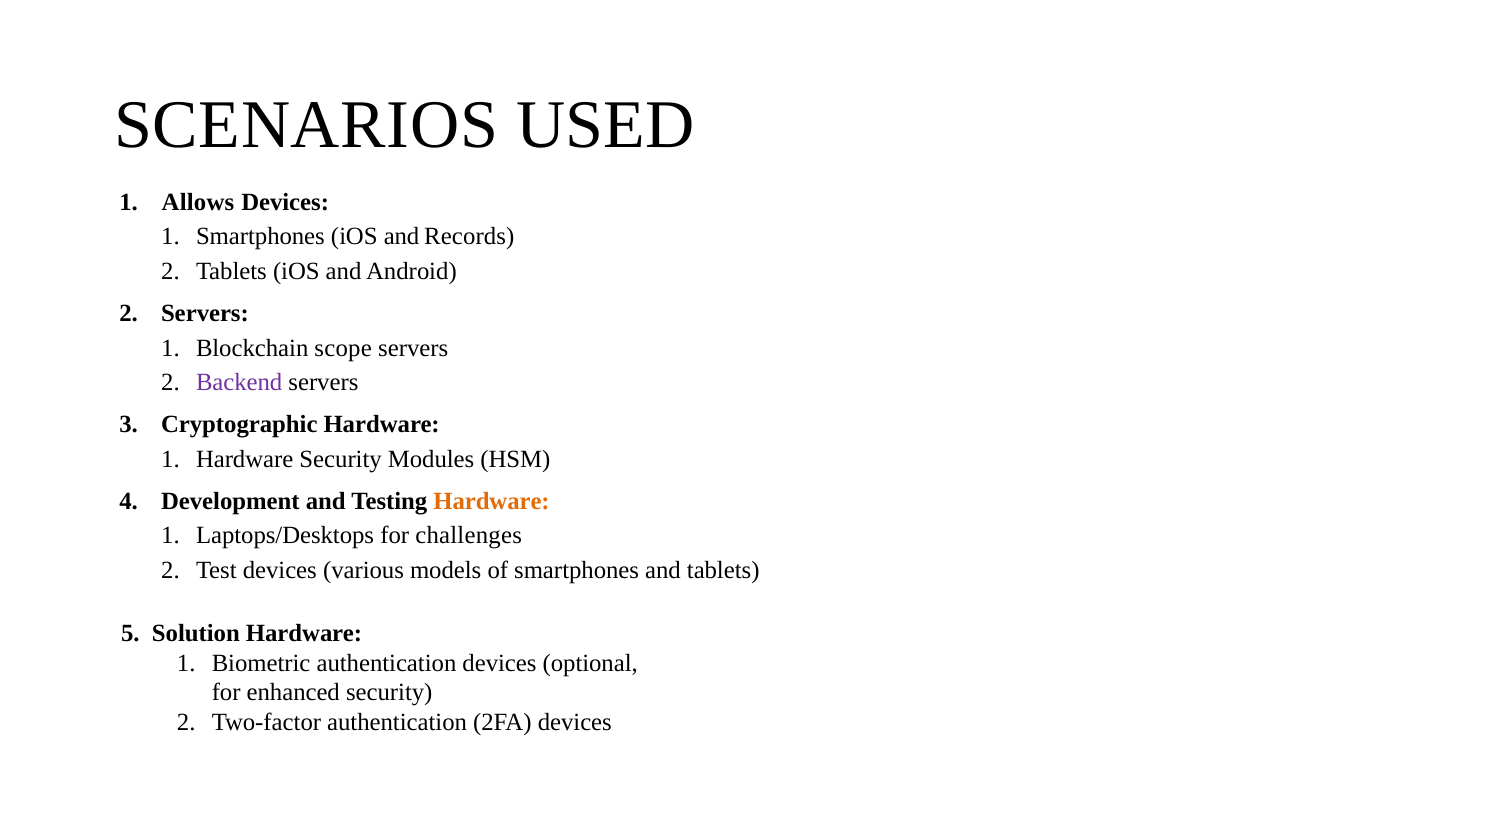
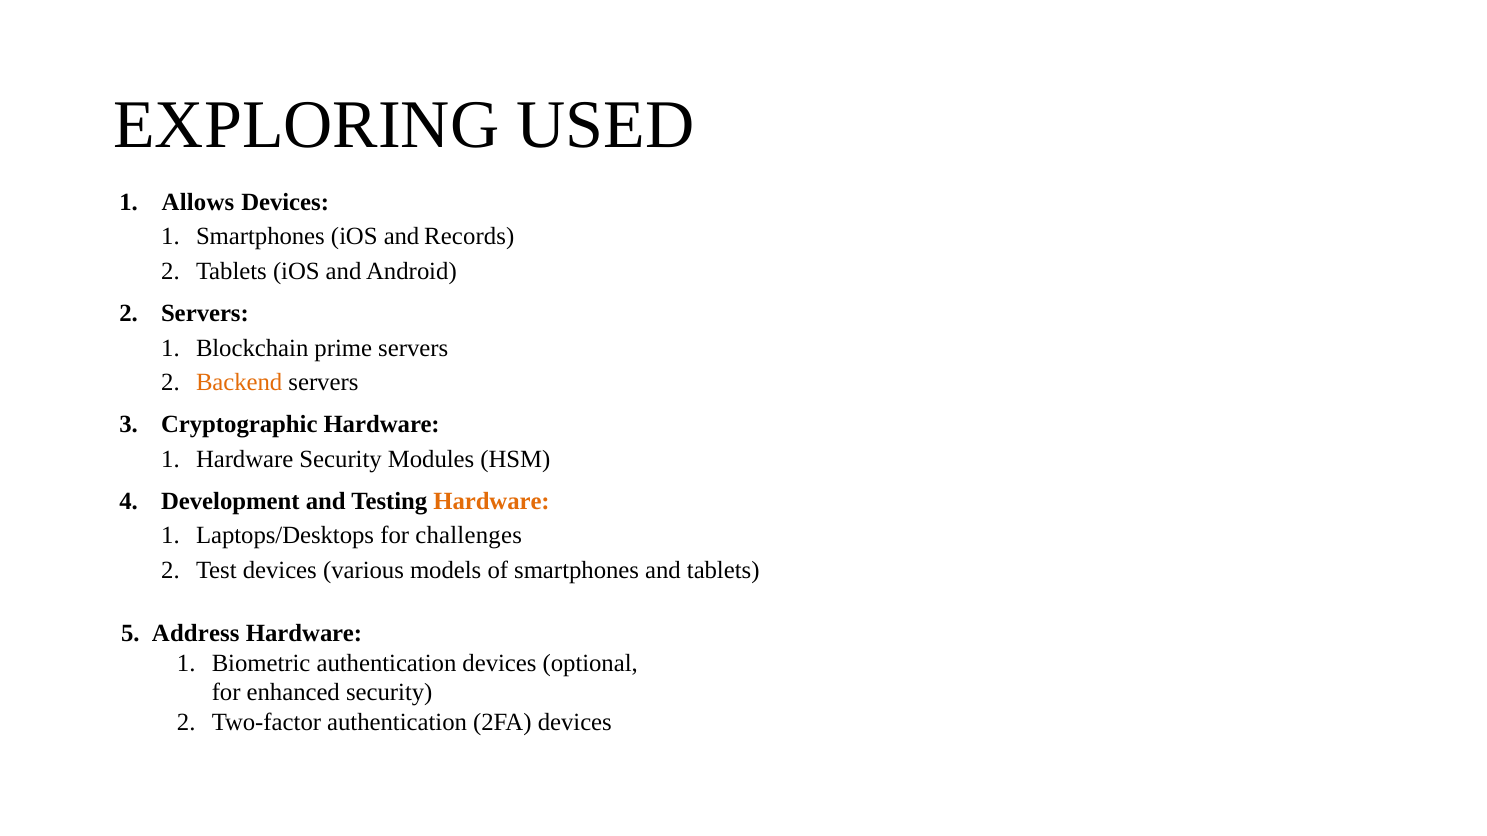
SCENARIOS: SCENARIOS -> EXPLORING (306, 125)
scope: scope -> prime (343, 348)
Backend colour: purple -> orange (239, 383)
Solution: Solution -> Address (196, 634)
